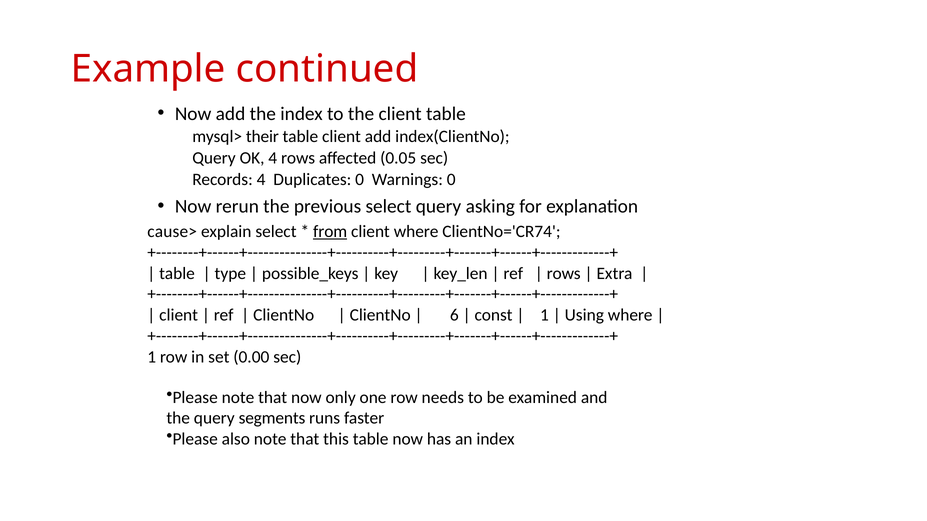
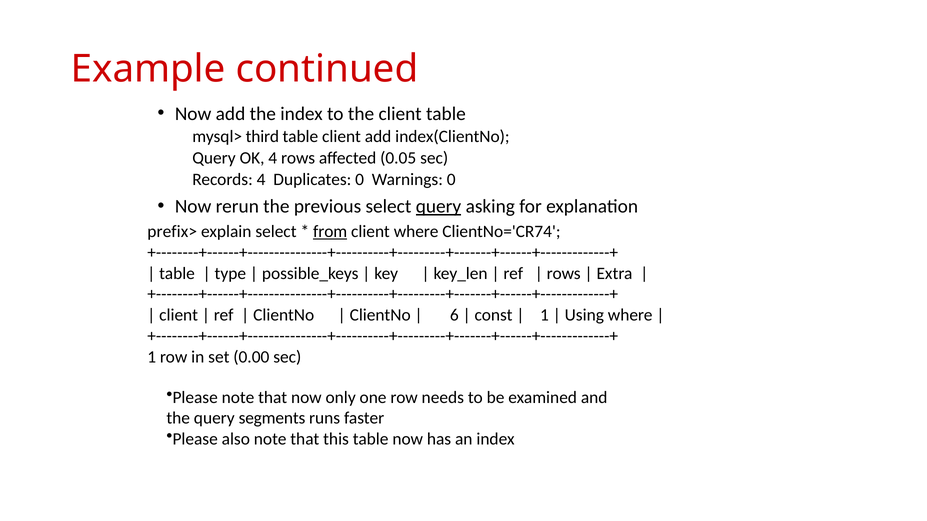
their: their -> third (262, 136)
query underline: none -> present (438, 207)
cause>: cause> -> prefix> (172, 232)
